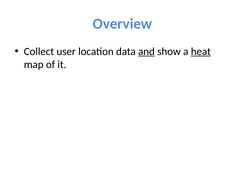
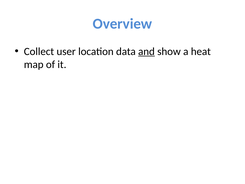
heat underline: present -> none (201, 51)
